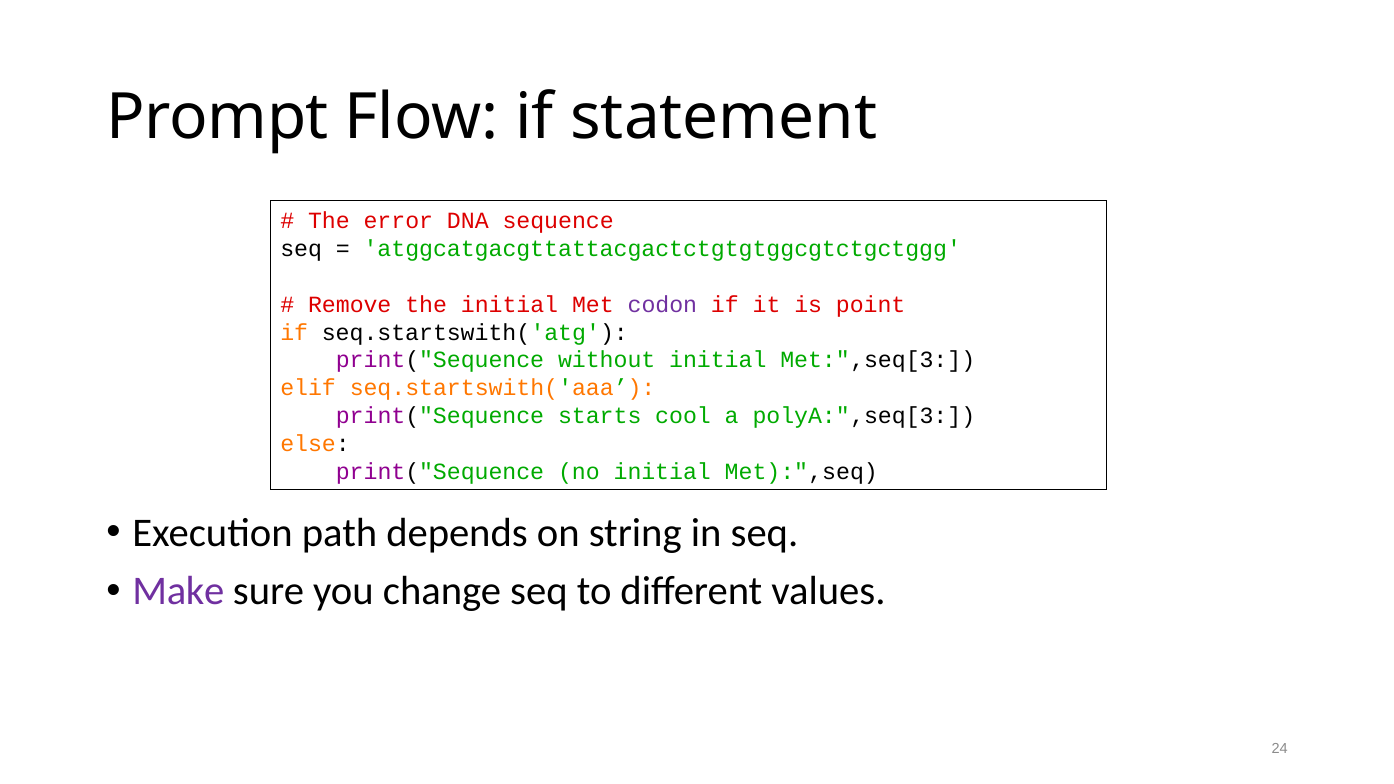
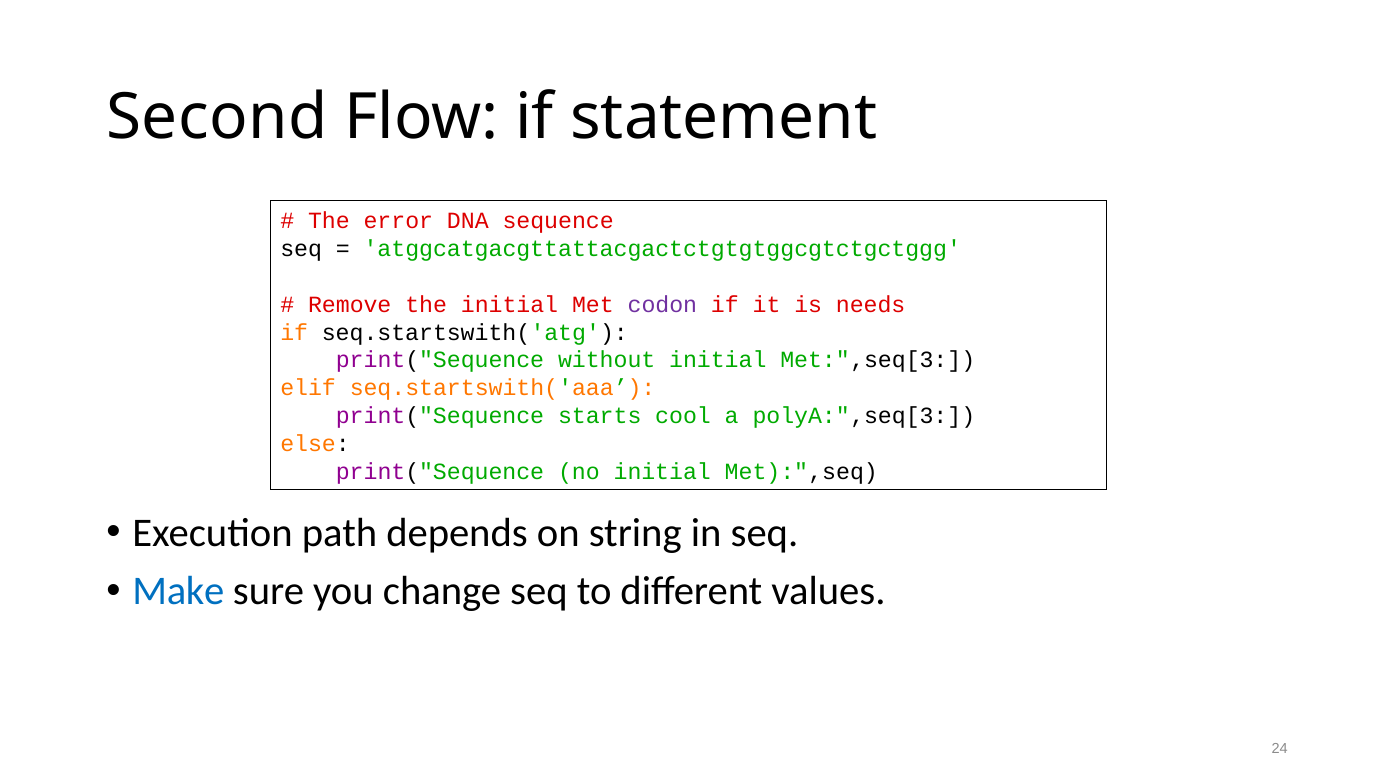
Prompt: Prompt -> Second (217, 117)
point: point -> needs (871, 305)
Make colour: purple -> blue (178, 591)
